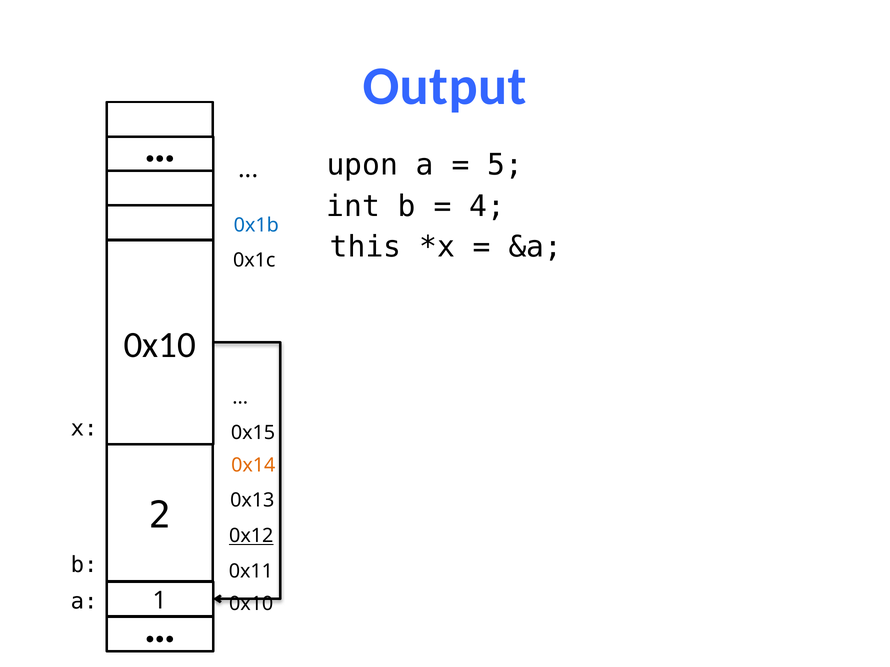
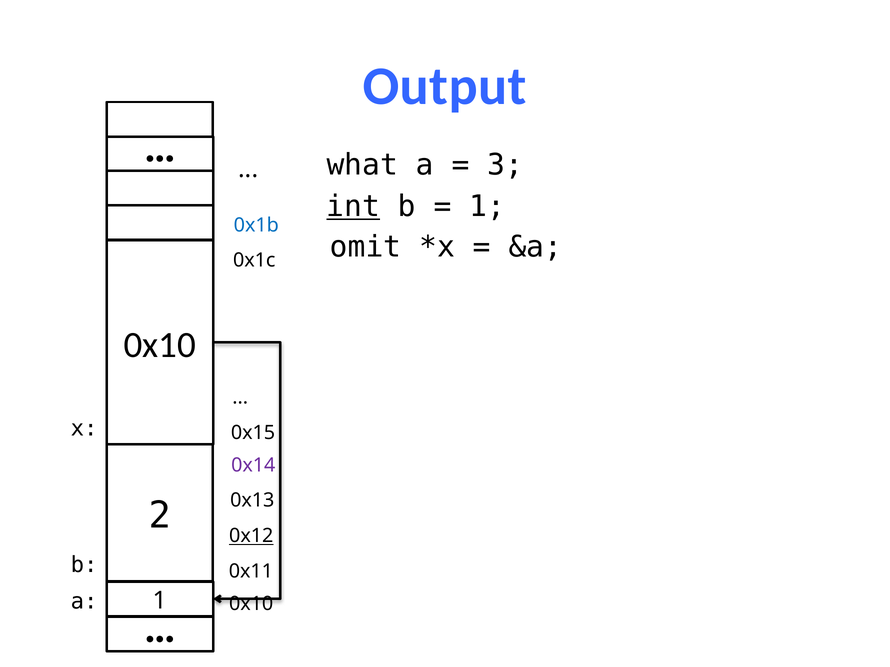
upon: upon -> what (362, 165)
5: 5 -> 3 (505, 165)
int underline: none -> present (353, 207)
4: 4 -> 1 (487, 207)
this: this -> omit (366, 247)
0x14 colour: orange -> purple (253, 466)
